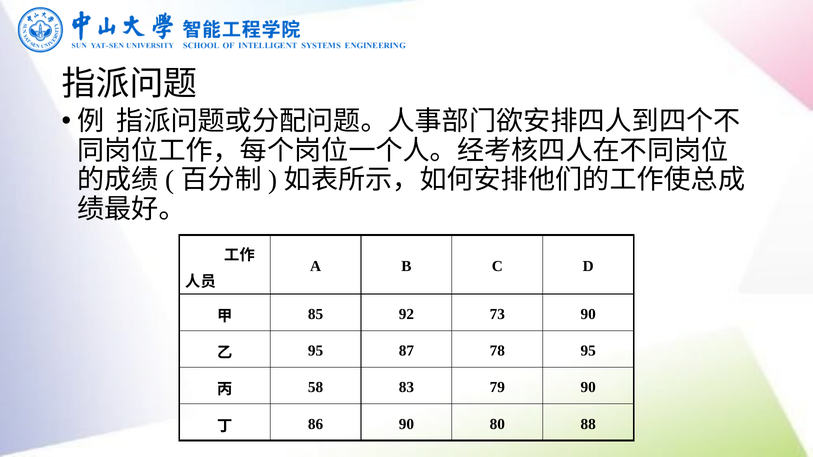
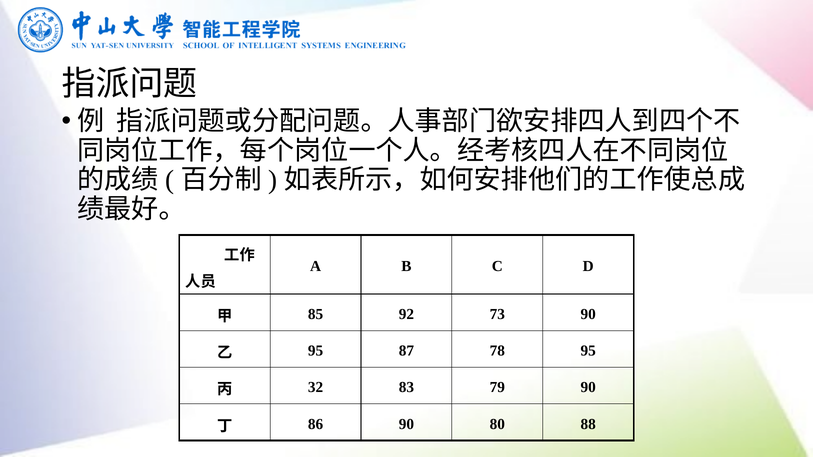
58: 58 -> 32 (316, 388)
